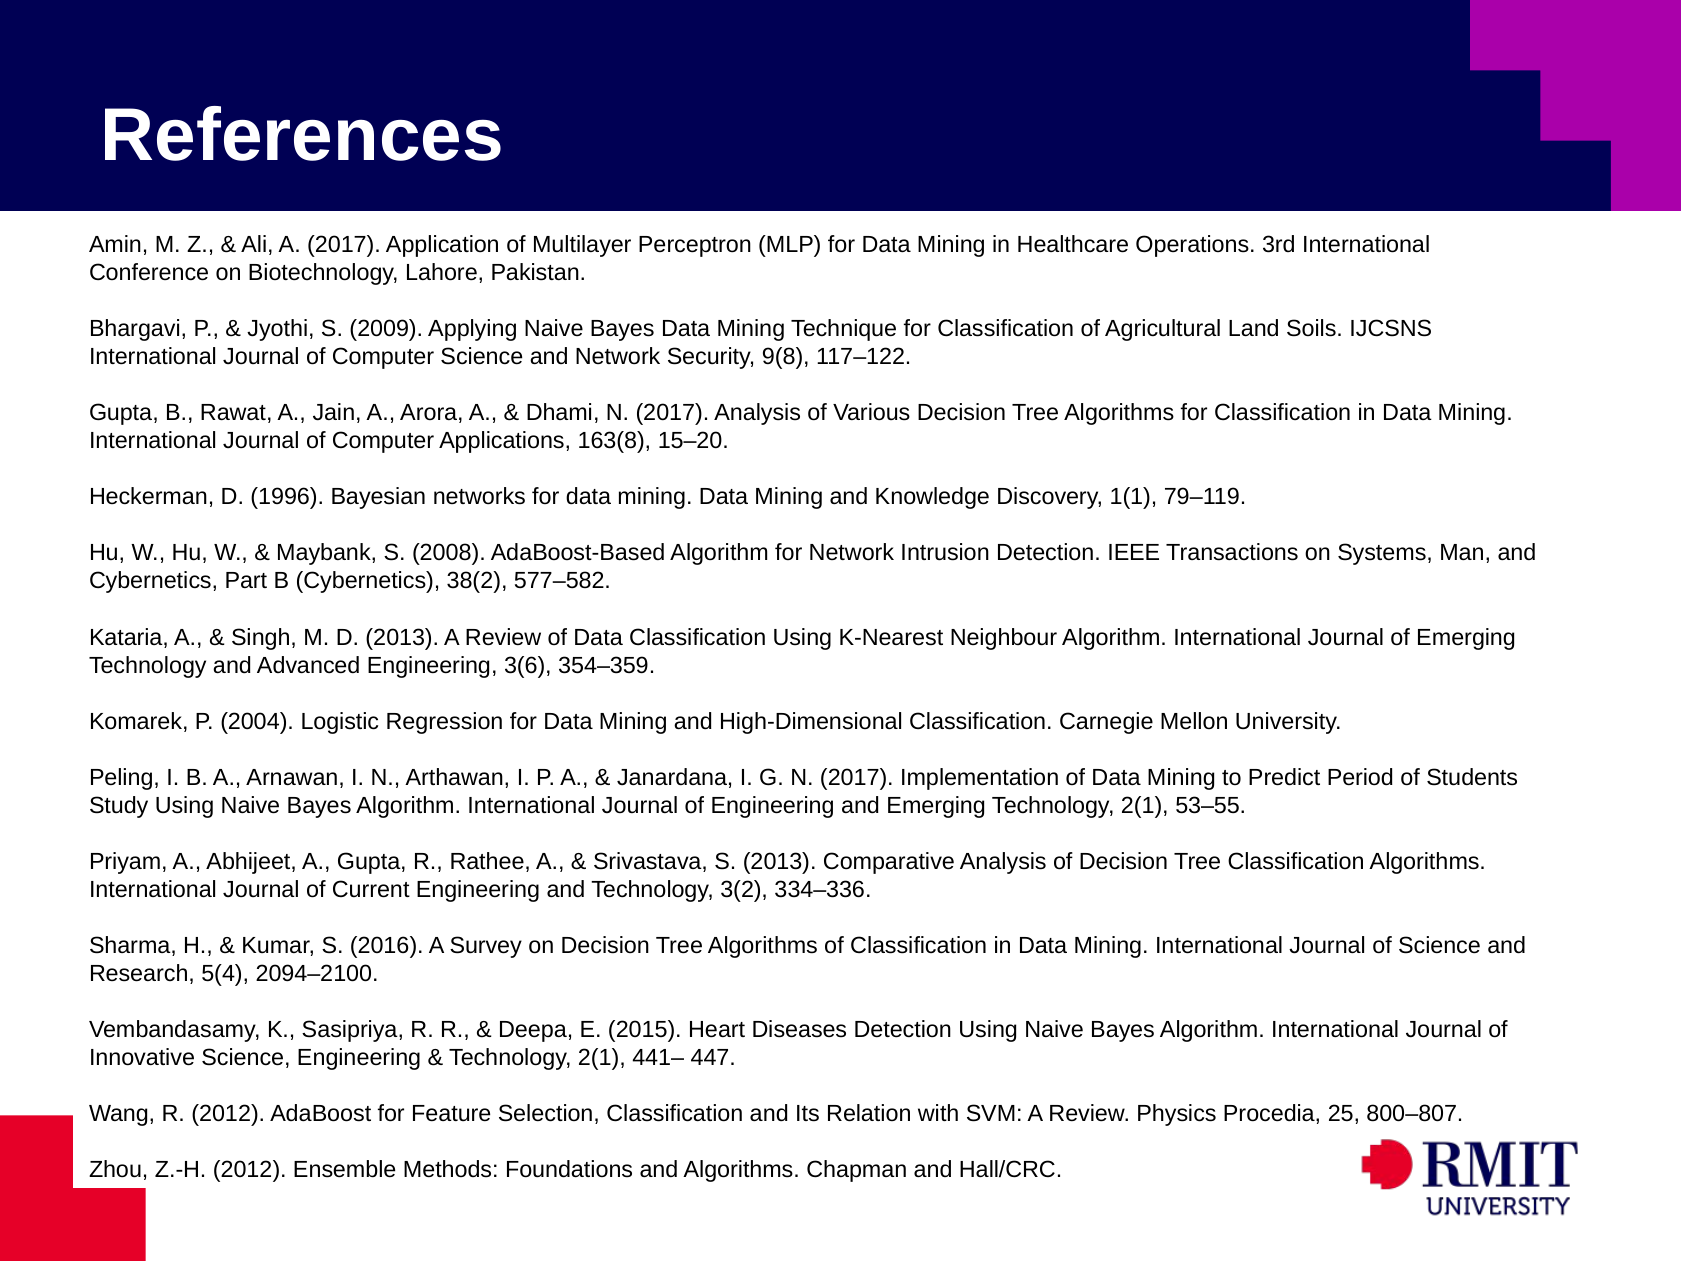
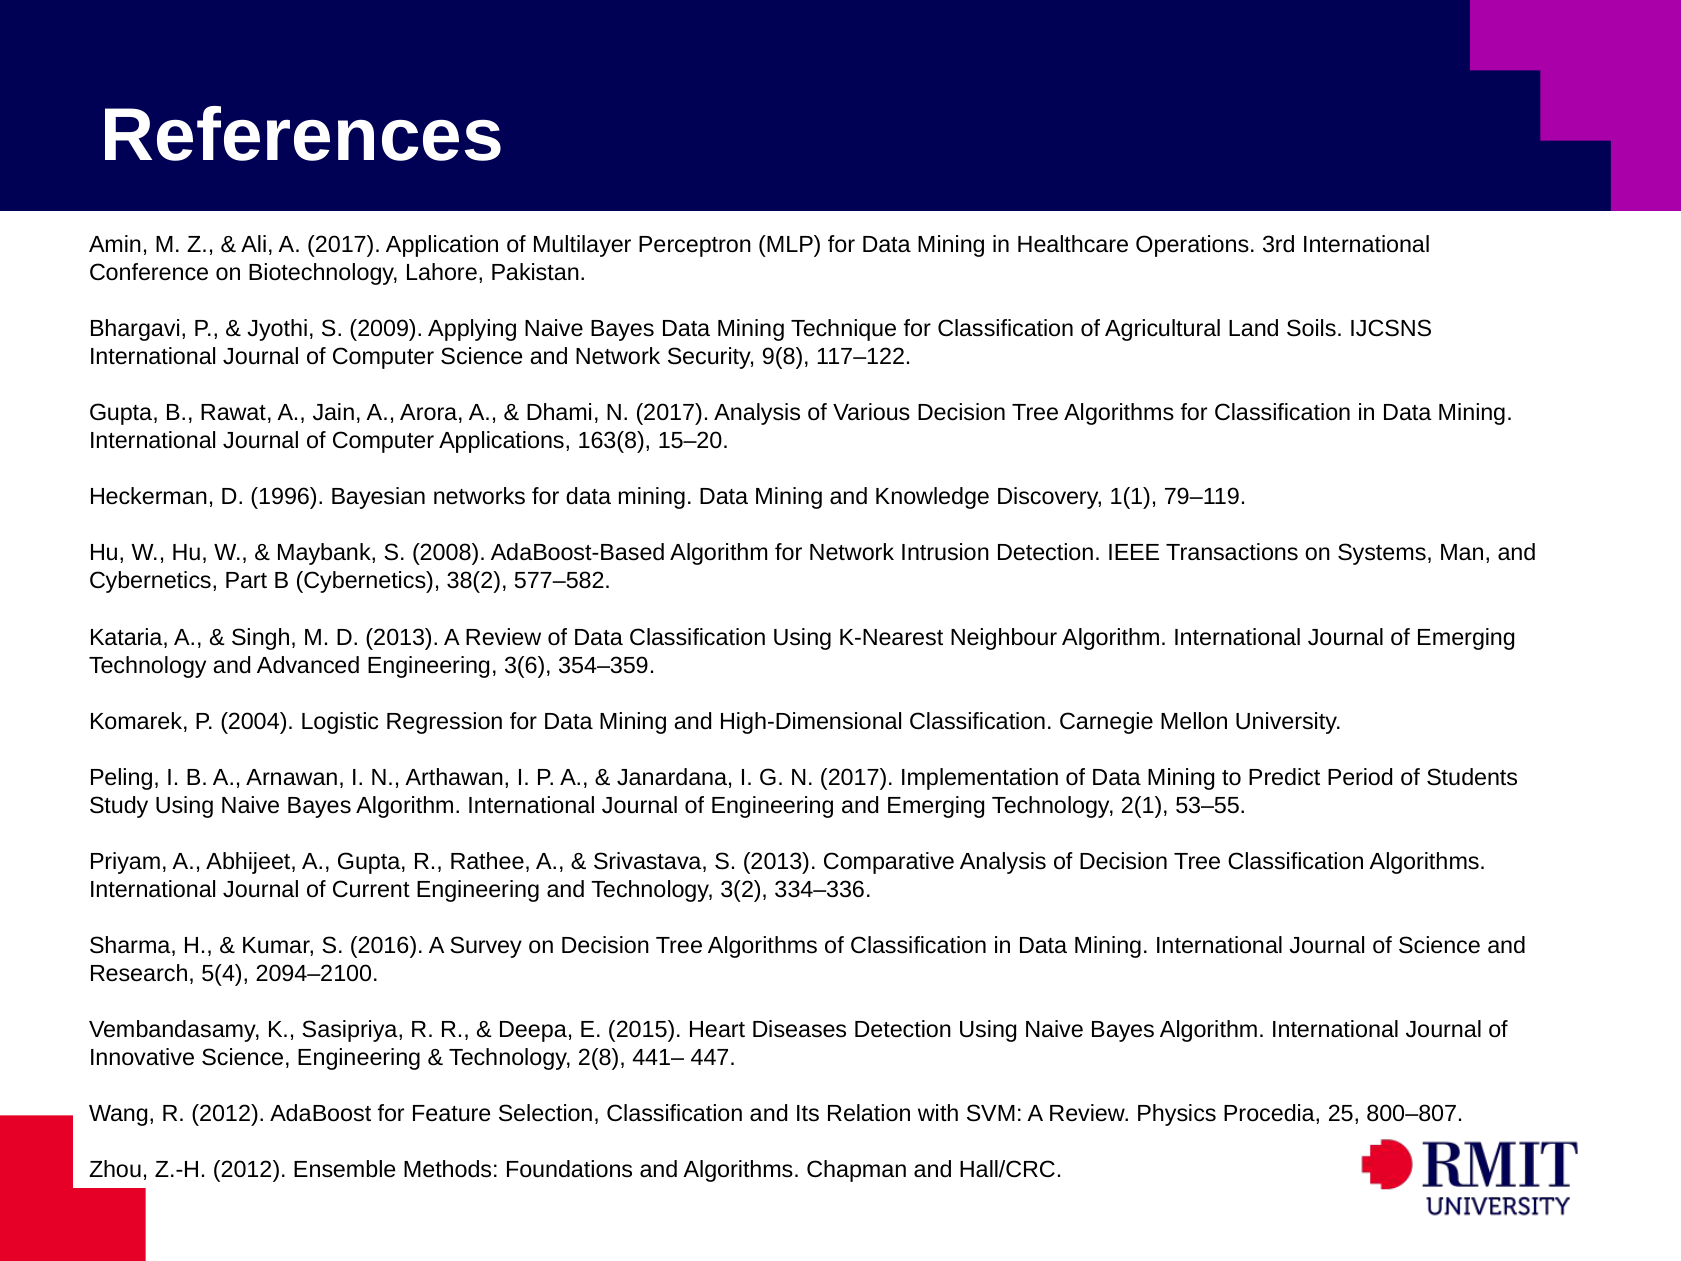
2(1: 2(1 -> 2(8 (602, 1058)
